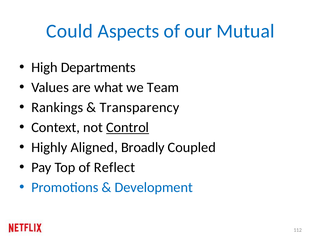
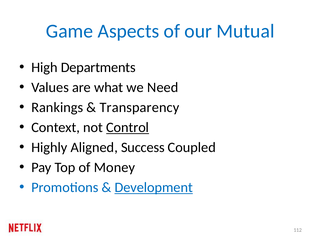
Could: Could -> Game (70, 31)
Team: Team -> Need (163, 87)
Broadly: Broadly -> Success (143, 147)
Reflect: Reflect -> Money (115, 167)
Development underline: none -> present (154, 187)
